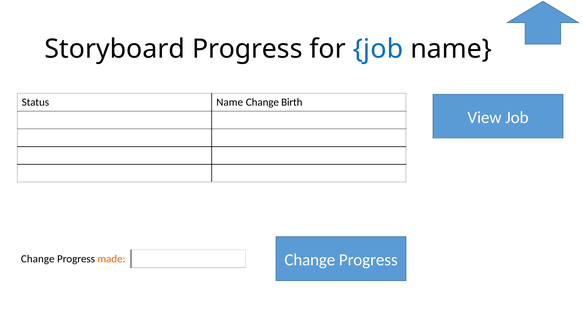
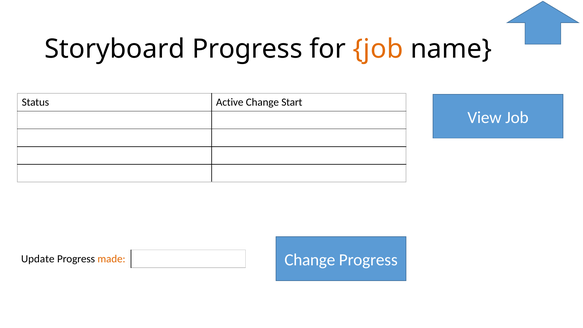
job colour: blue -> orange (378, 49)
Status Name: Name -> Active (230, 102)
Birth: Birth -> Start (292, 102)
Change: Change -> Update (38, 259)
